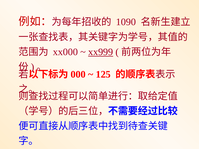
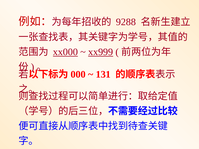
1090: 1090 -> 9288 (126, 22)
xx000 underline: none -> present (65, 52)
125: 125 -> 131 (103, 74)
